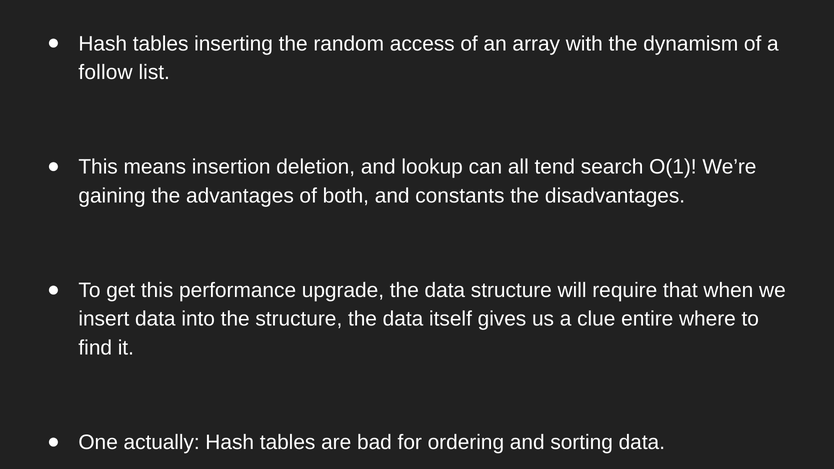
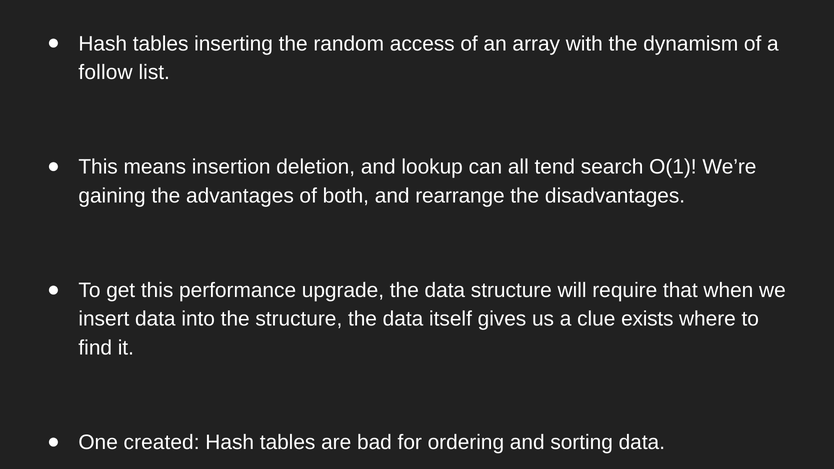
constants: constants -> rearrange (460, 196)
entire: entire -> exists (647, 319)
actually: actually -> created (162, 442)
